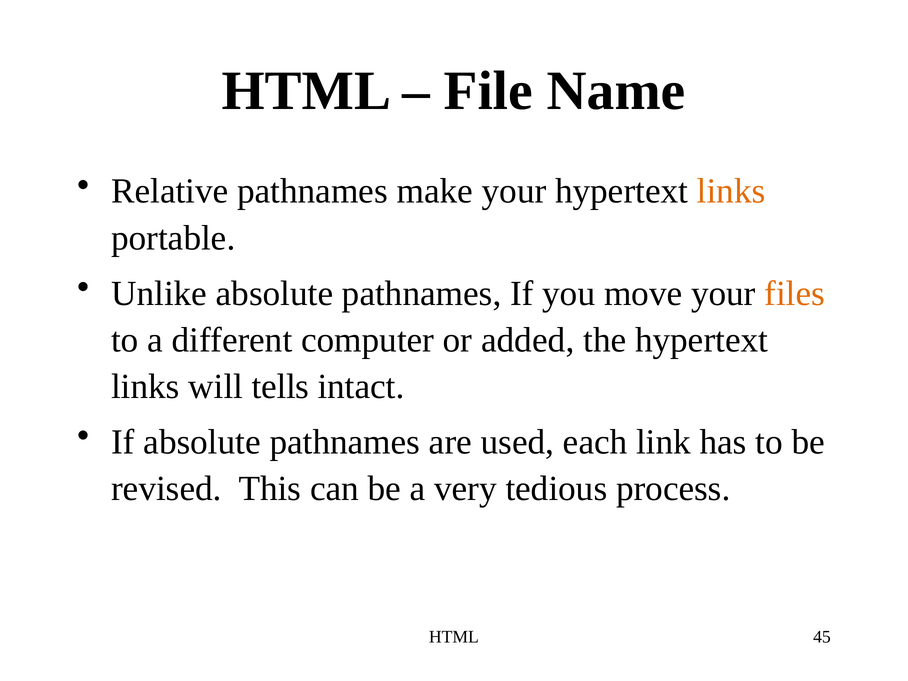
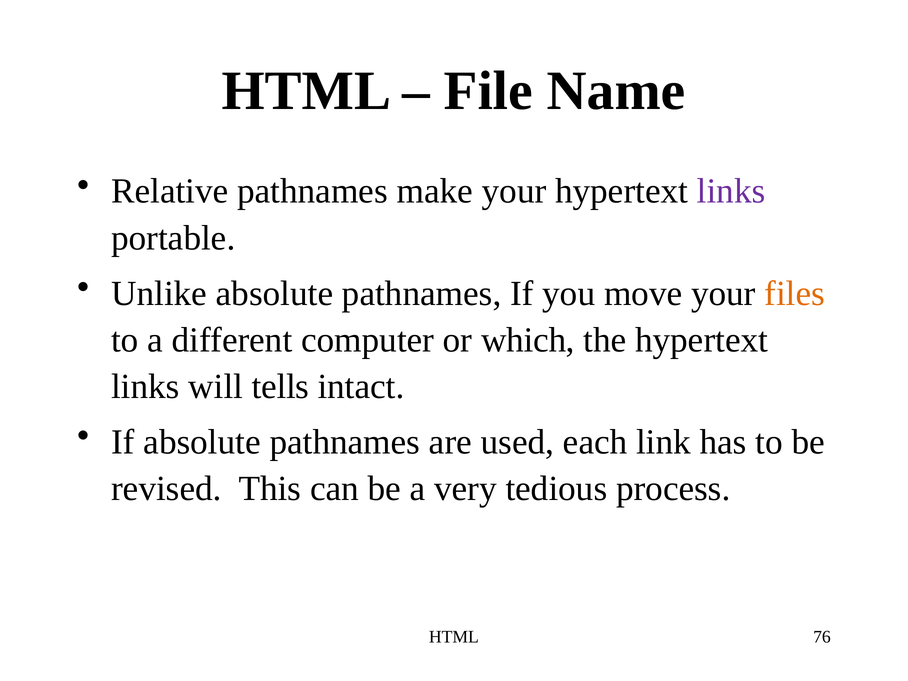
links colour: orange -> purple (731, 191)
added: added -> which (528, 340)
45: 45 -> 76 (822, 637)
